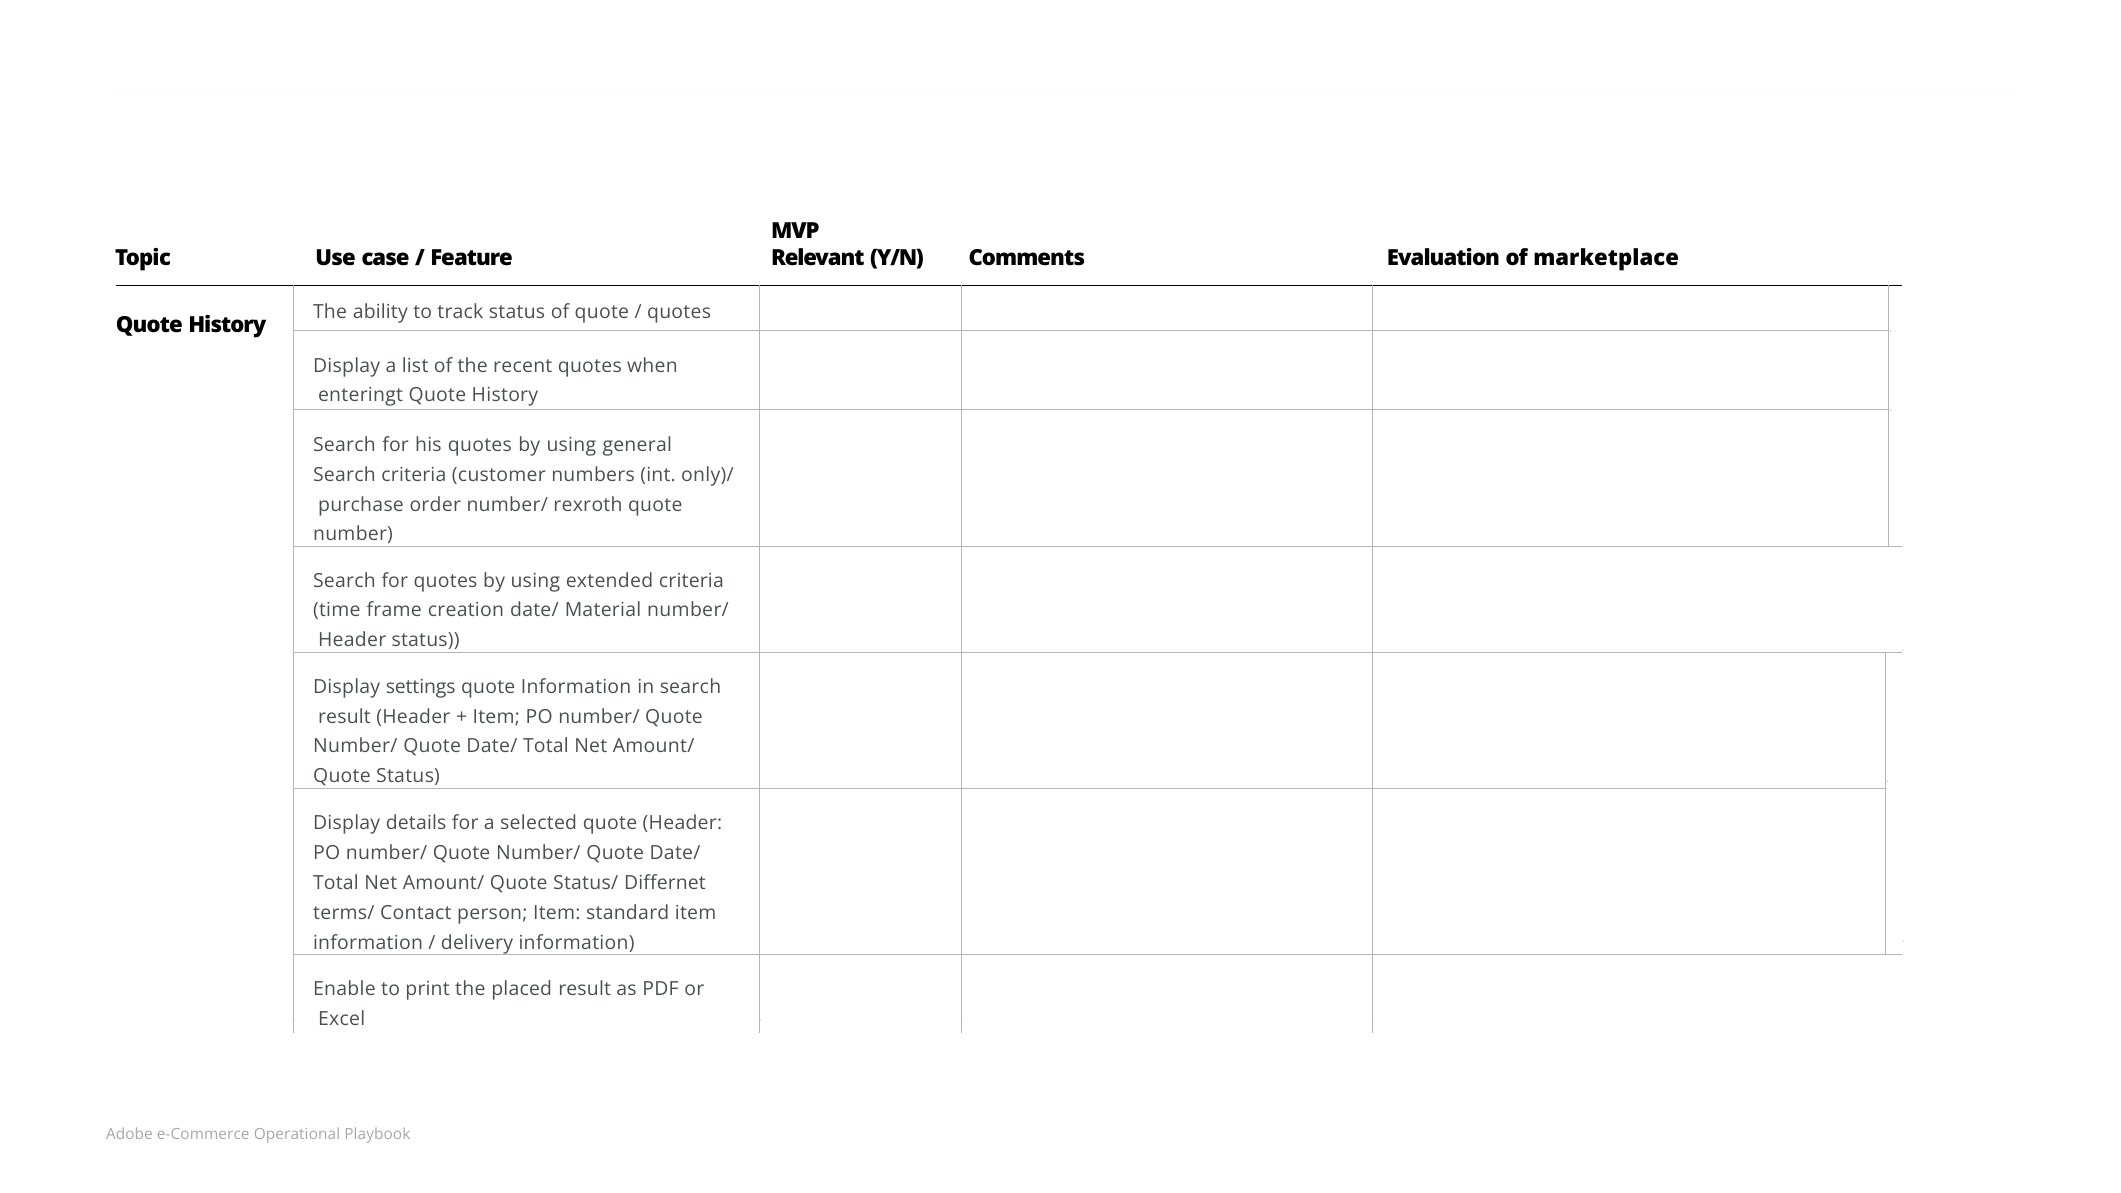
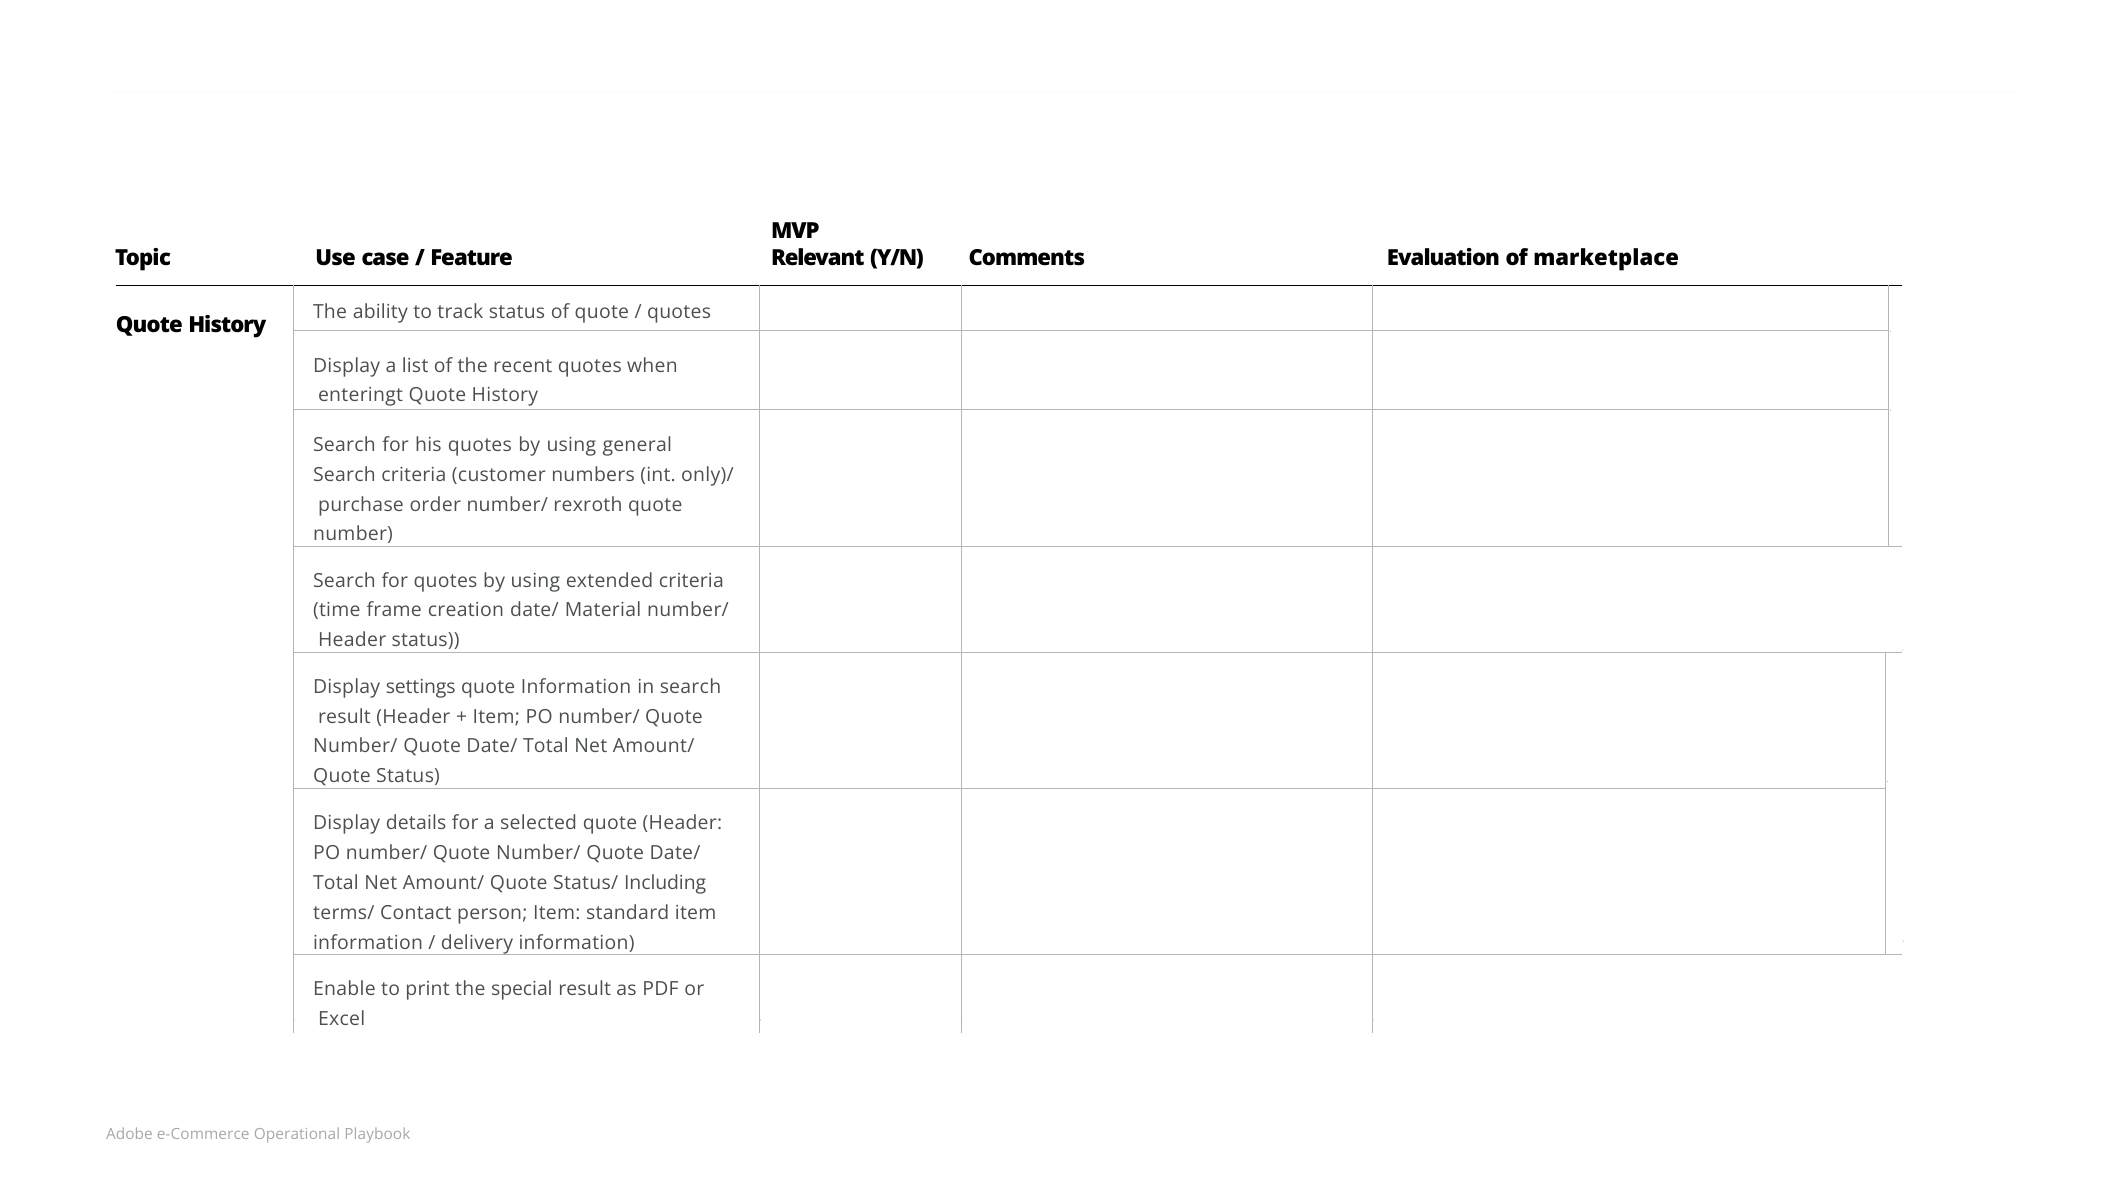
Differnet: Differnet -> Including (665, 883)
placed: placed -> special (522, 990)
